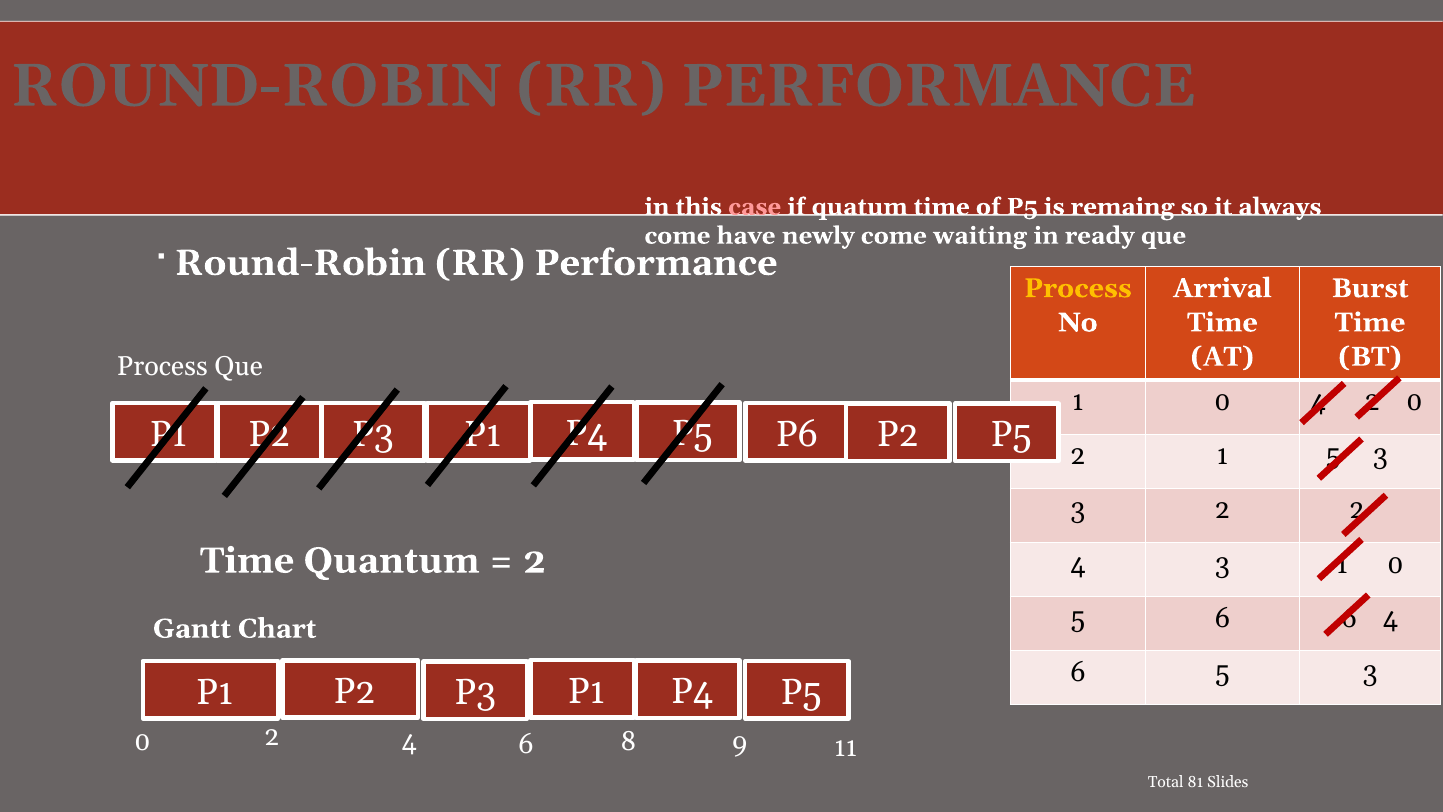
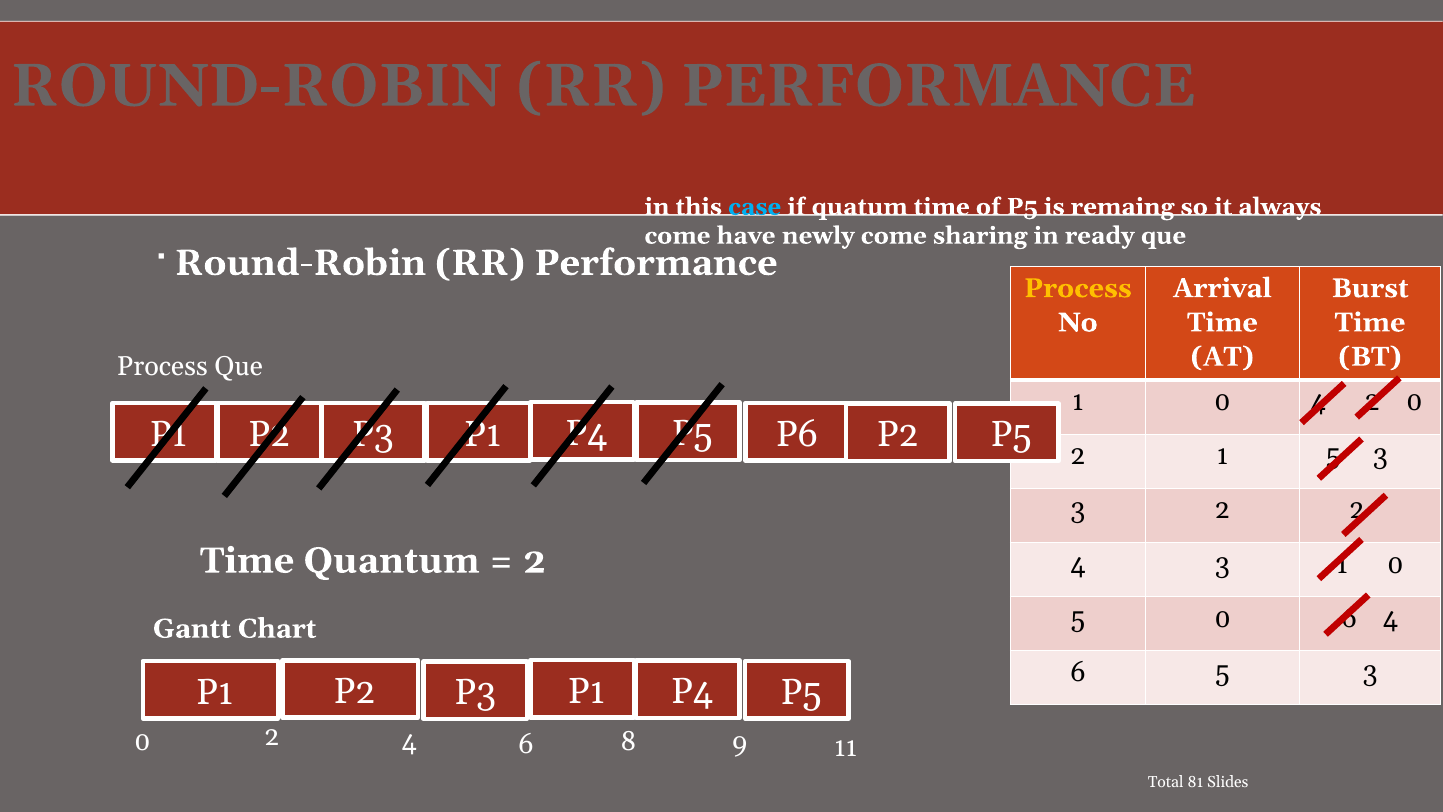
case colour: pink -> light blue (755, 207)
waiting: waiting -> sharing (980, 236)
5 6: 6 -> 0 (1223, 618)
